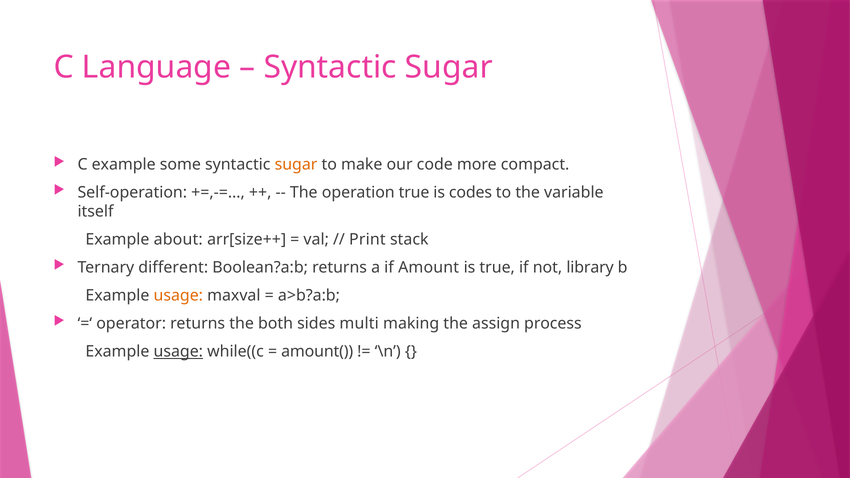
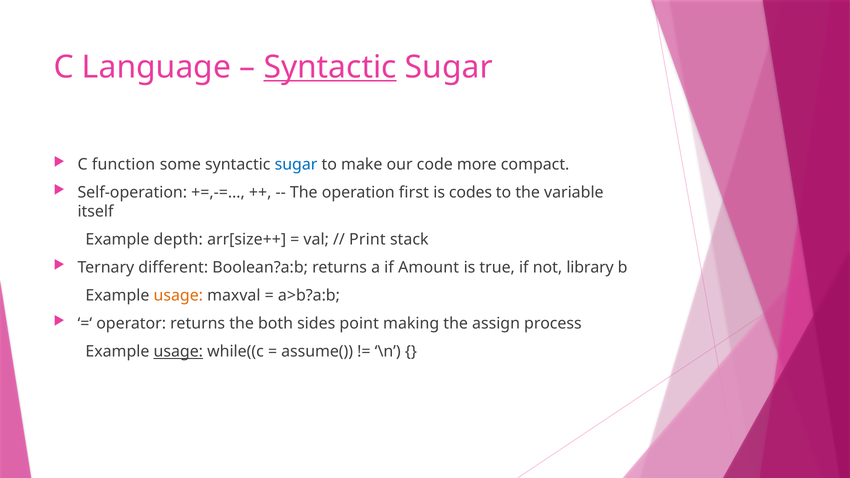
Syntactic underline: none -> present (330, 67)
C example: example -> function (124, 165)
sugar colour: orange -> blue (296, 165)
operation true: true -> first (414, 192)
about: about -> depth (178, 240)
multi: multi -> point (359, 324)
amount(: amount( -> assume( (317, 352)
